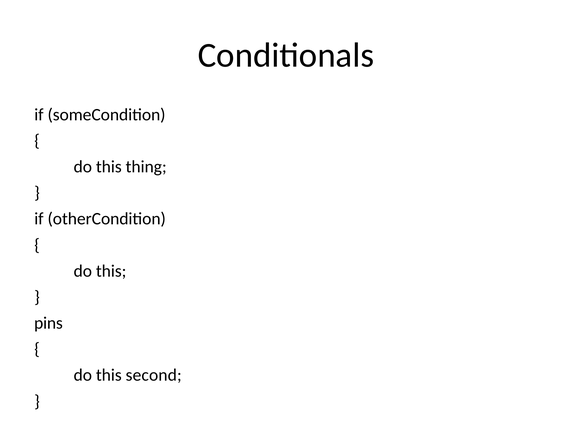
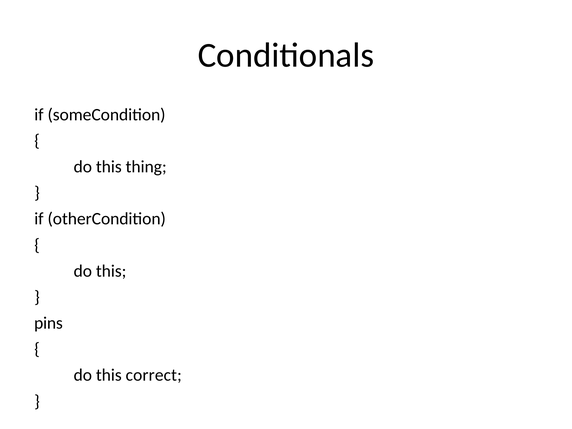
second: second -> correct (154, 375)
